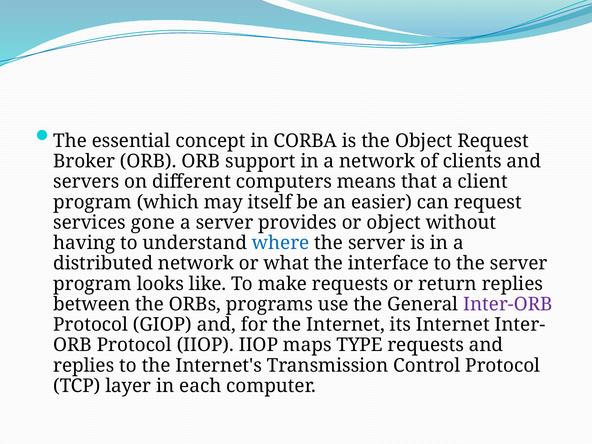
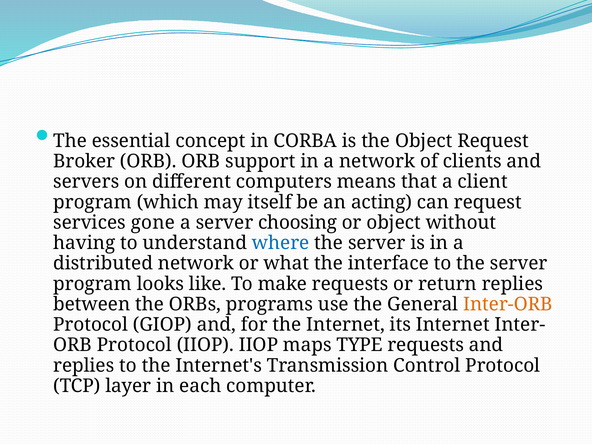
easier: easier -> acting (382, 202)
provides: provides -> choosing (298, 223)
Inter-ORB colour: purple -> orange (508, 304)
